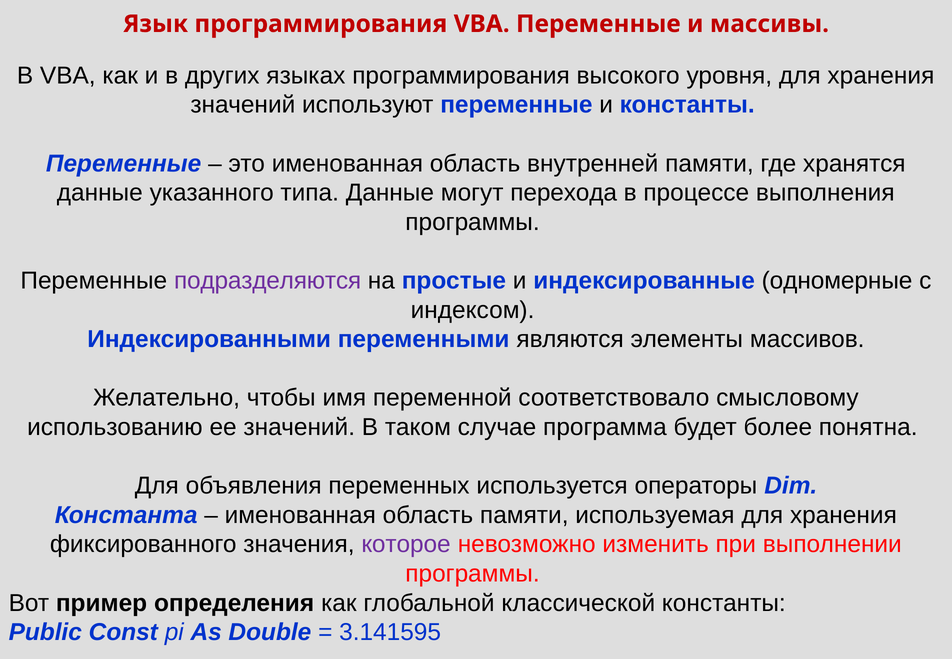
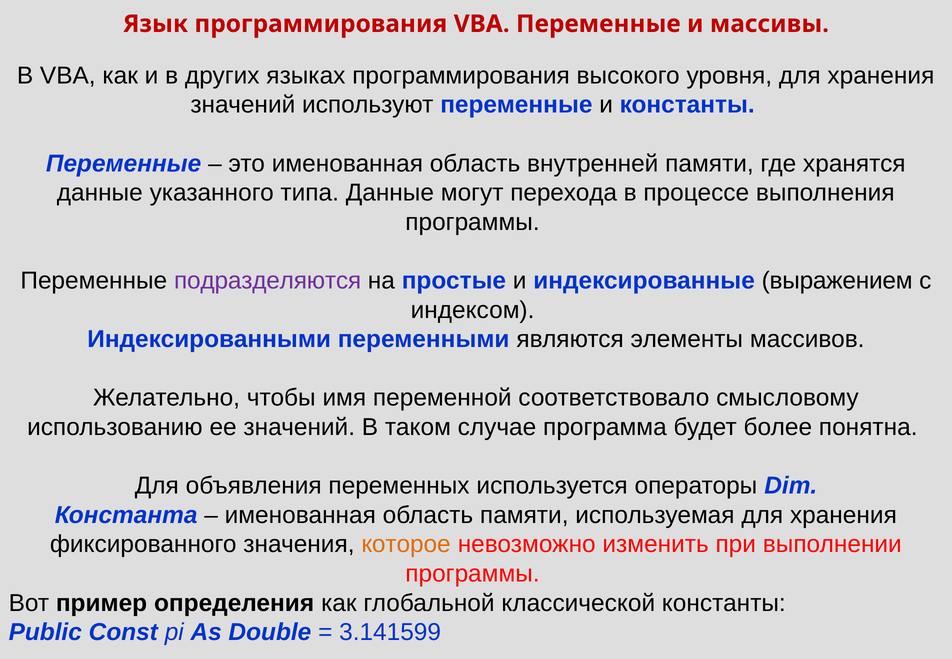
одномерные: одномерные -> выражением (837, 281)
которое colour: purple -> orange (406, 544)
3.141595: 3.141595 -> 3.141599 (390, 632)
